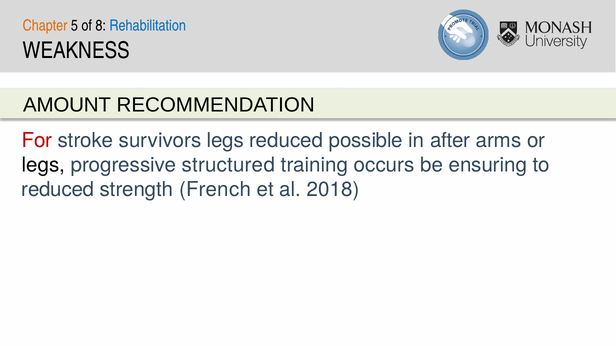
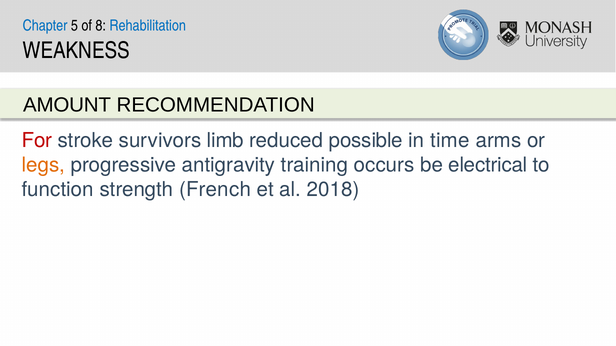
Chapter colour: orange -> blue (45, 25)
survivors legs: legs -> limb (225, 141)
after: after -> time (450, 141)
legs colour: black -> orange (43, 165)
structured: structured -> antigravity (229, 165)
ensuring: ensuring -> electrical (488, 165)
reduced: reduced -> function (58, 190)
